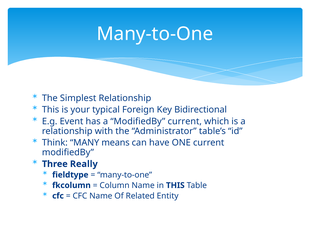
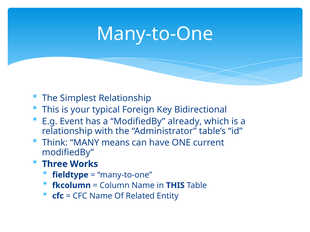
ModifiedBy current: current -> already (185, 122)
Really: Really -> Works (84, 164)
